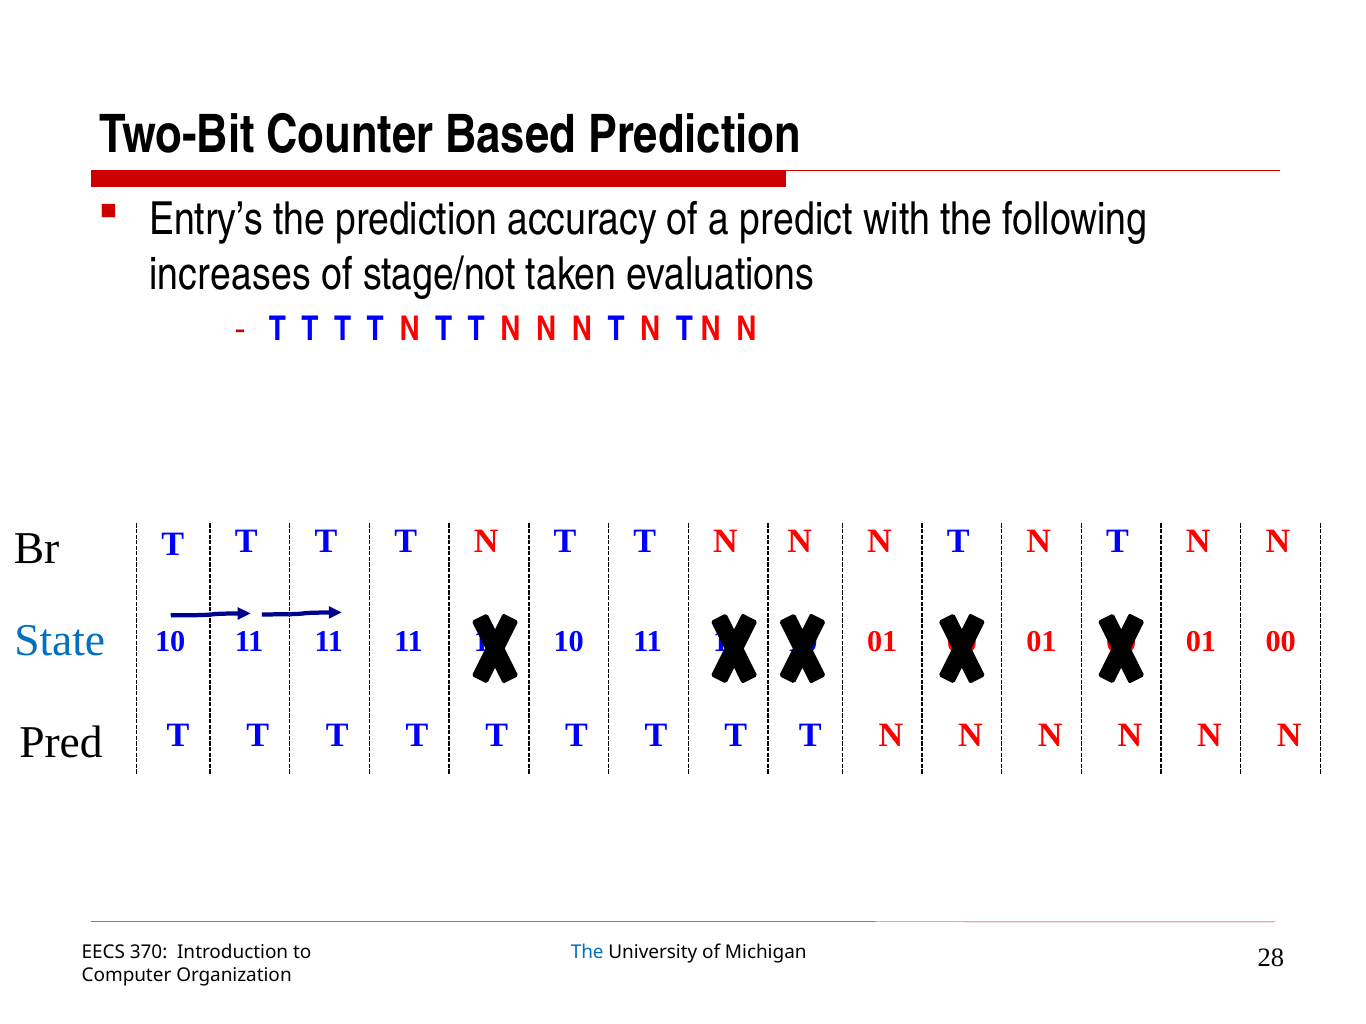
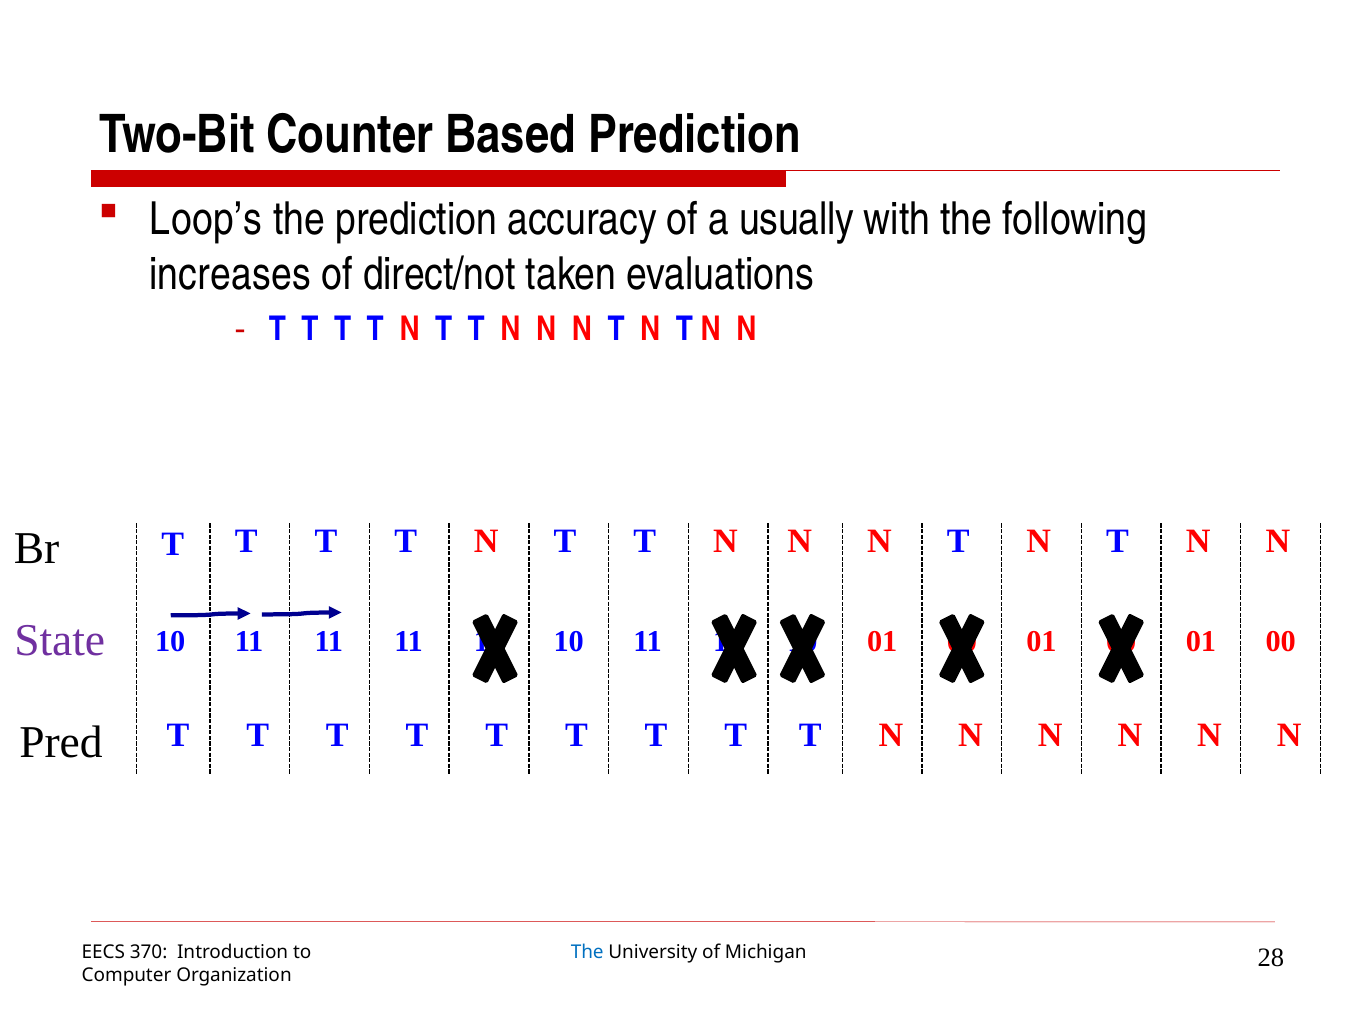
Entry’s: Entry’s -> Loop’s (206, 220)
predict: predict -> usually (797, 220)
stage/not: stage/not -> direct/not (439, 274)
State colour: blue -> purple (60, 640)
